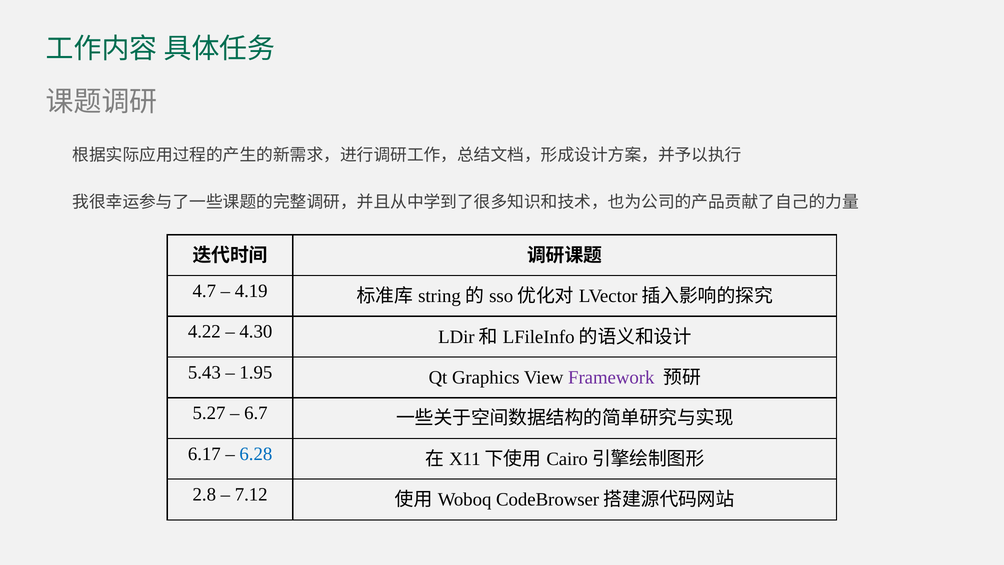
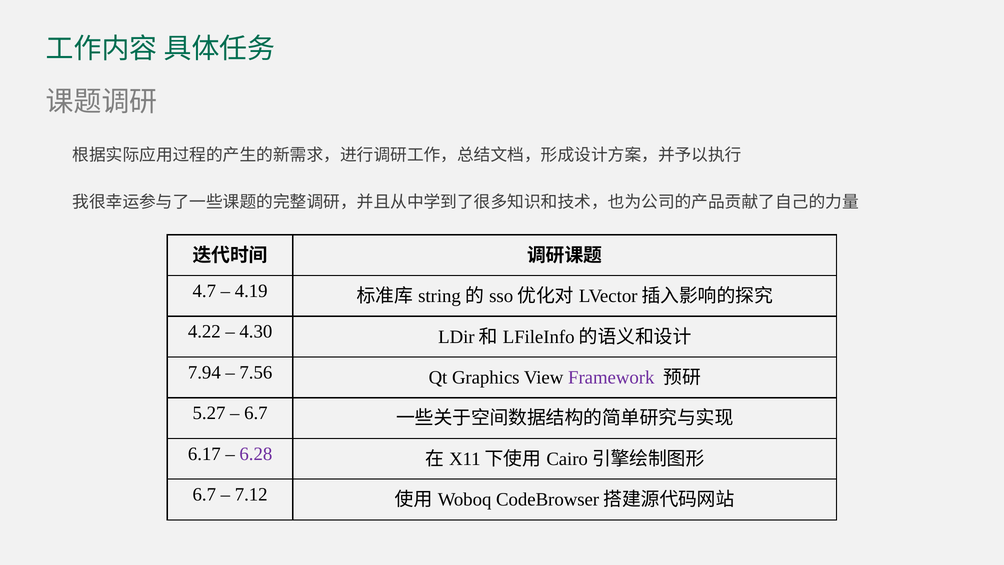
5.43: 5.43 -> 7.94 (204, 372)
1.95: 1.95 -> 7.56 (256, 372)
6.28 colour: blue -> purple (256, 454)
2.8: 2.8 -> 6.7 (204, 494)
